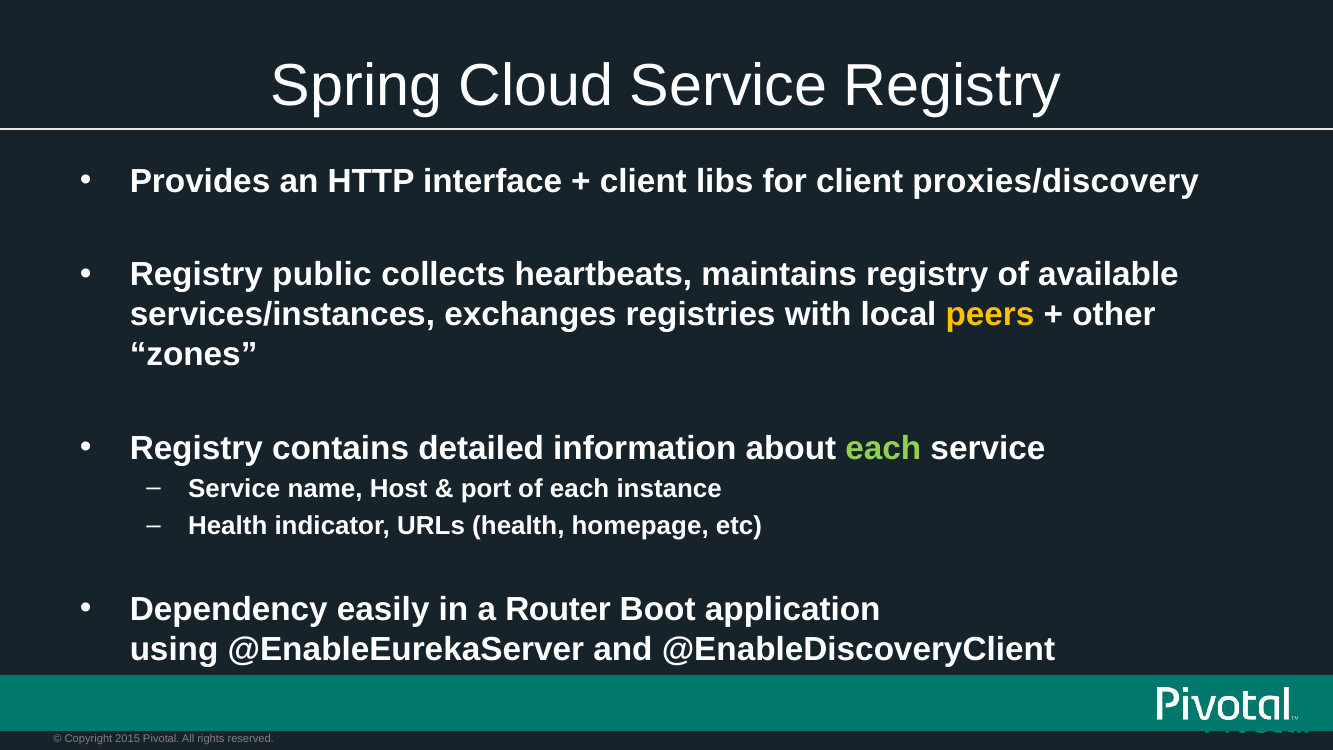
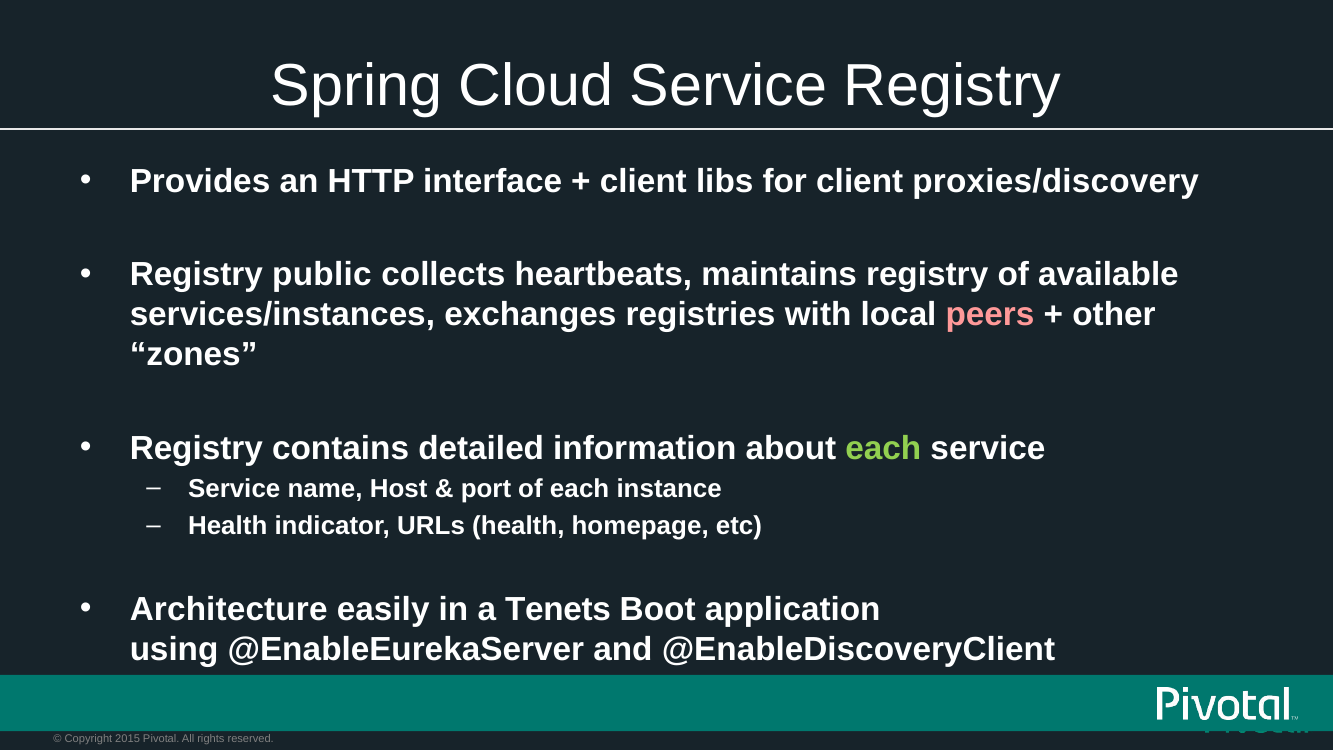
peers colour: yellow -> pink (990, 315)
Dependency: Dependency -> Architecture (229, 609)
Router: Router -> Tenets (558, 609)
